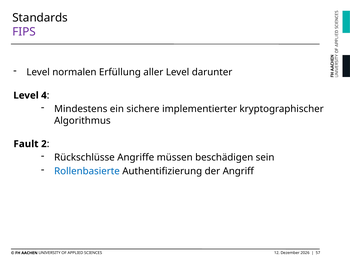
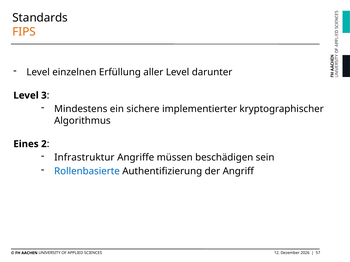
FIPS colour: purple -> orange (24, 32)
normalen: normalen -> einzelnen (74, 72)
4: 4 -> 3 (44, 96)
Fault: Fault -> Eines (26, 144)
Rückschlüsse: Rückschlüsse -> Infrastruktur (84, 158)
